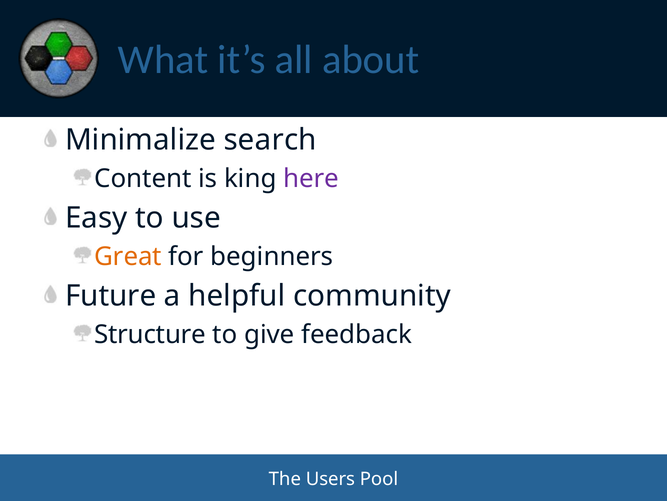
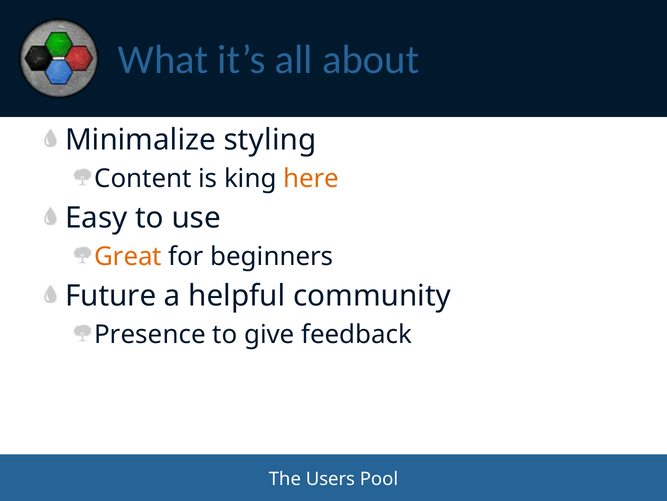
search: search -> styling (270, 140)
here colour: purple -> orange (311, 178)
Structure: Structure -> Presence (150, 334)
